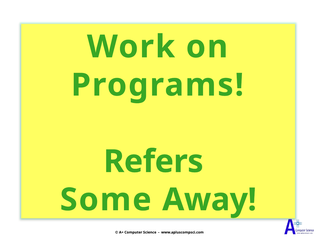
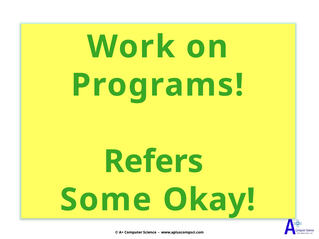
Away: Away -> Okay (209, 200)
